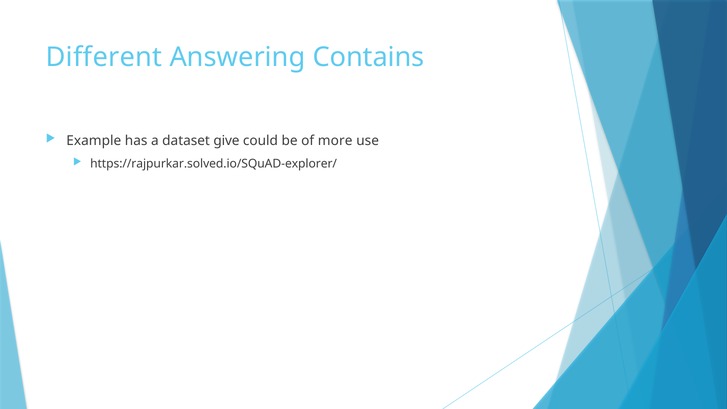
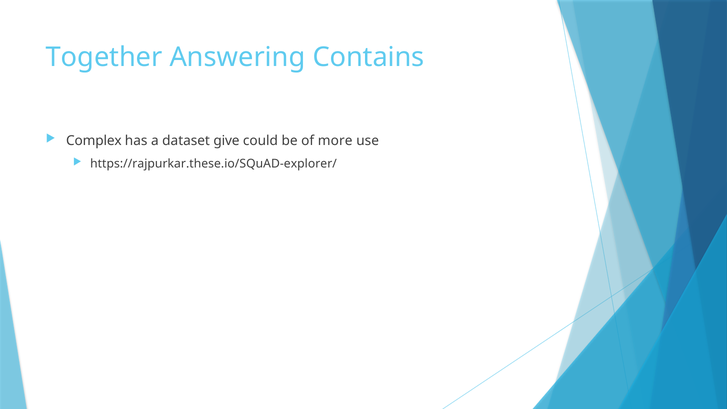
Different: Different -> Together (104, 57)
Example: Example -> Complex (94, 141)
https://rajpurkar.solved.io/SQuAD-explorer/: https://rajpurkar.solved.io/SQuAD-explorer/ -> https://rajpurkar.these.io/SQuAD-explorer/ (213, 164)
